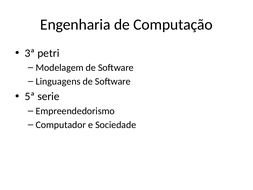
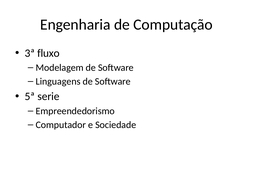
petri: petri -> fluxo (49, 53)
